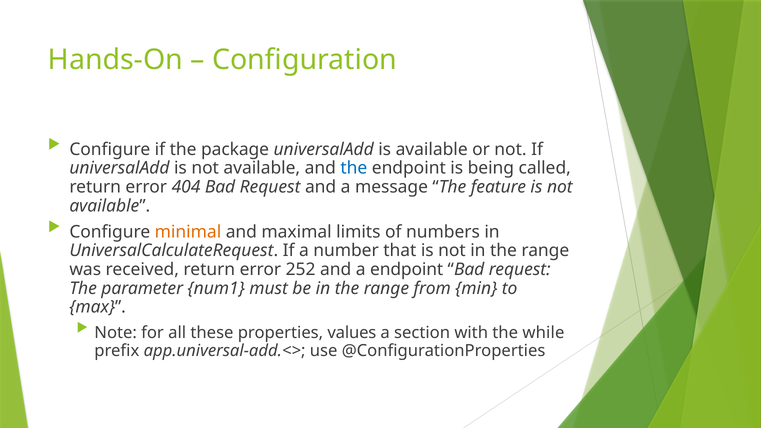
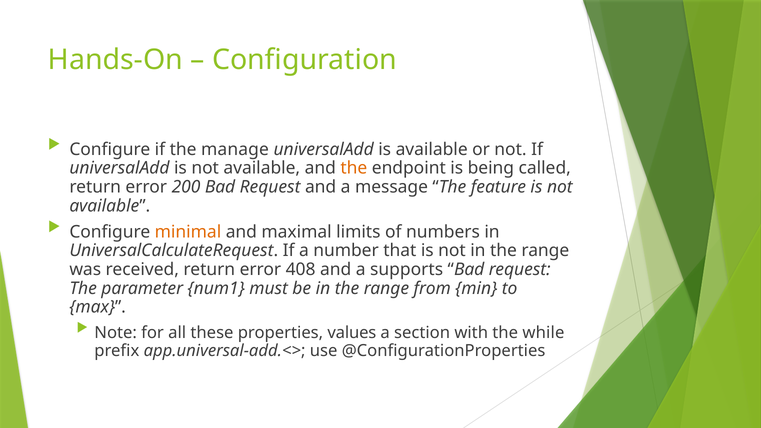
package: package -> manage (235, 149)
the colour: blue -> orange (354, 168)
404: 404 -> 200 (186, 187)
252: 252 -> 408 (301, 270)
a endpoint: endpoint -> supports (407, 270)
